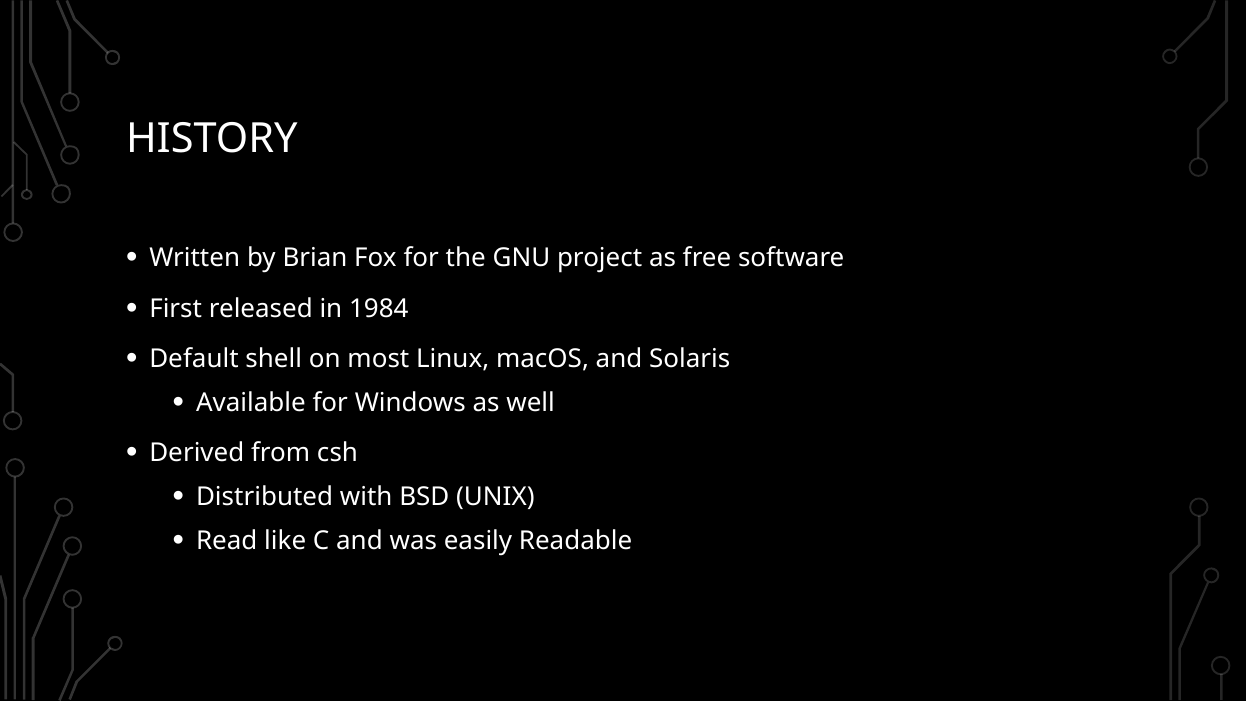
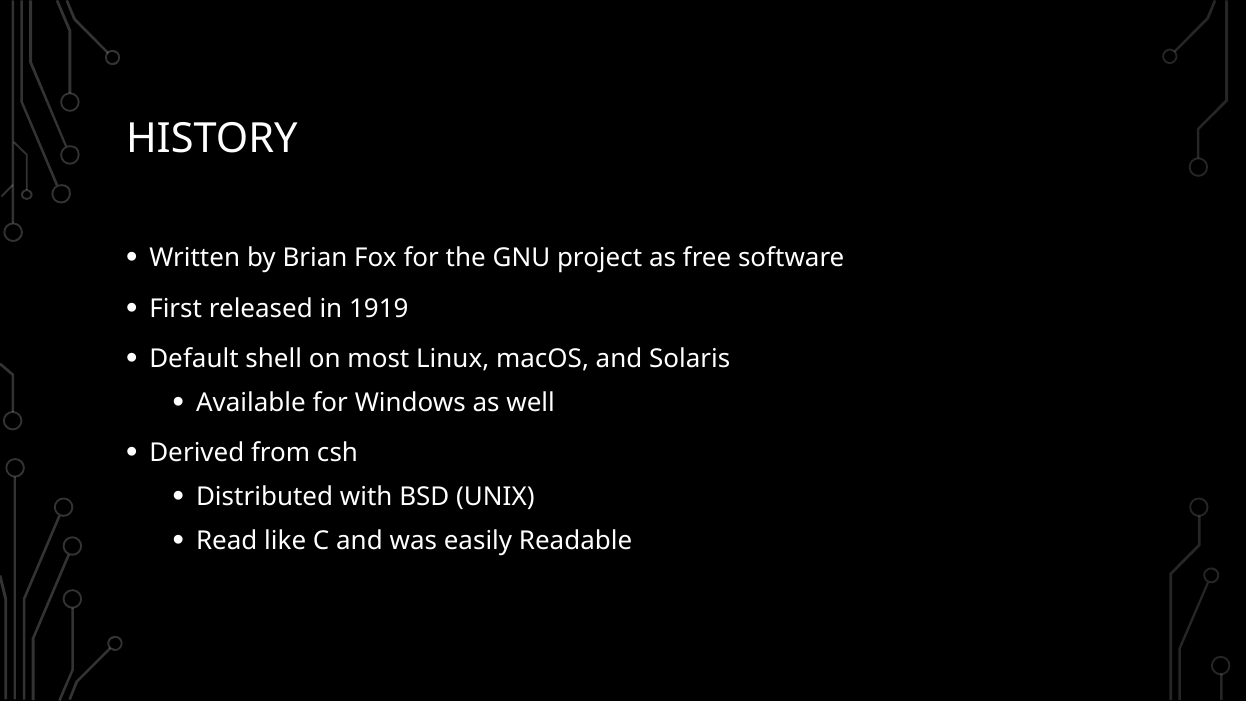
1984: 1984 -> 1919 (379, 309)
